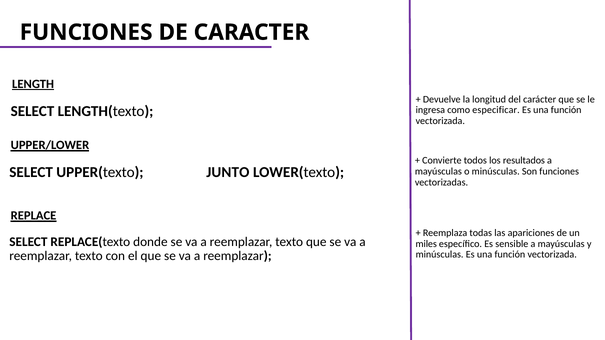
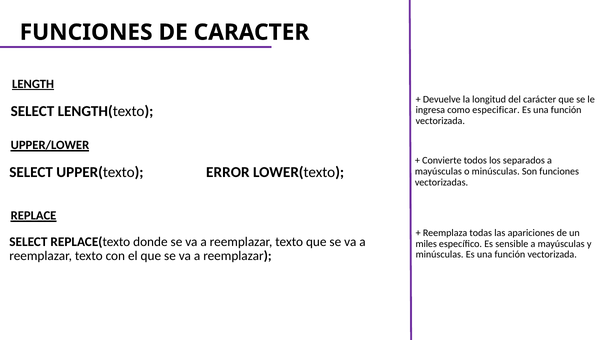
resultados: resultados -> separados (524, 161)
JUNTO: JUNTO -> ERROR (228, 172)
